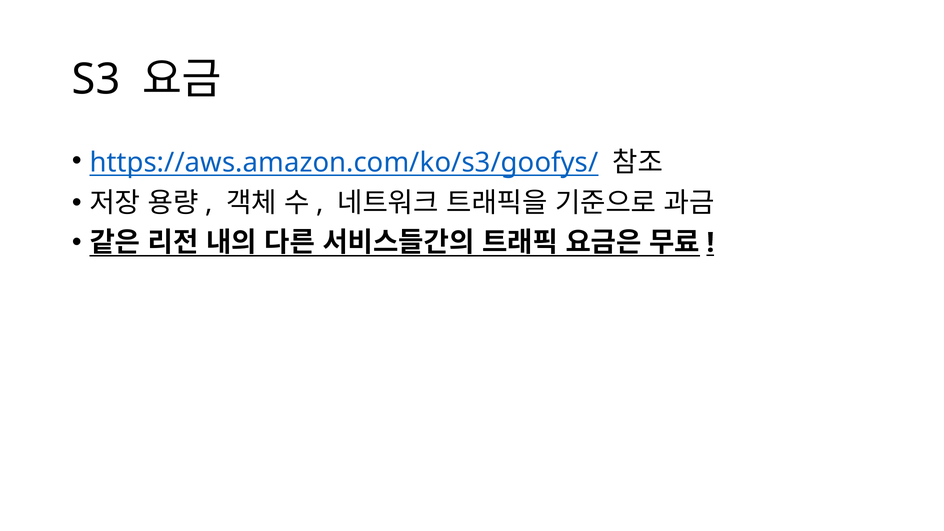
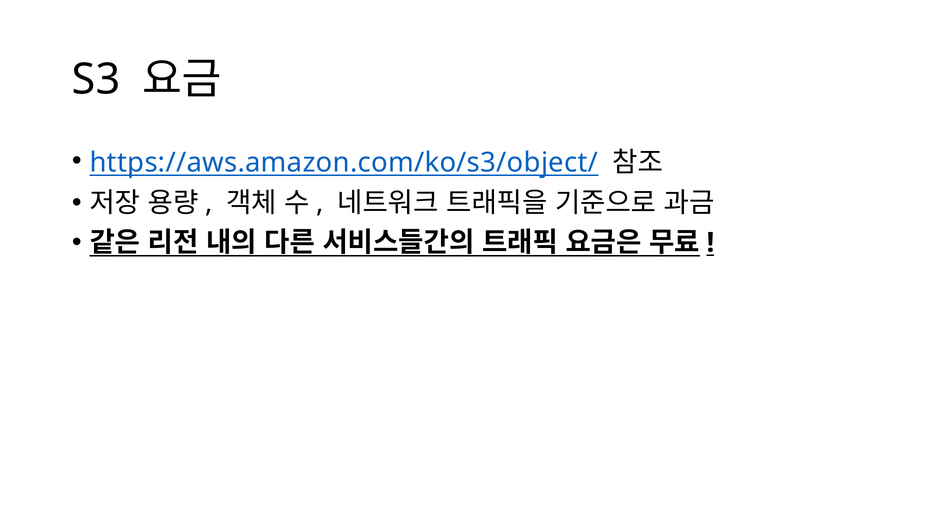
https://aws.amazon.com/ko/s3/goofys/: https://aws.amazon.com/ko/s3/goofys/ -> https://aws.amazon.com/ko/s3/object/ (344, 163)
